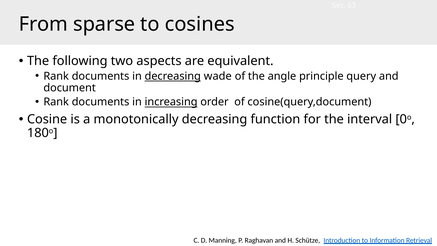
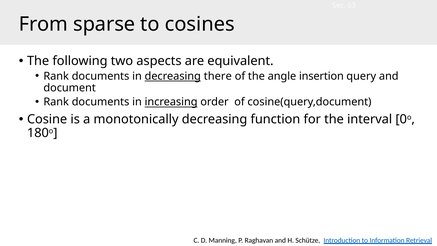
wade: wade -> there (218, 76)
principle: principle -> insertion (321, 76)
